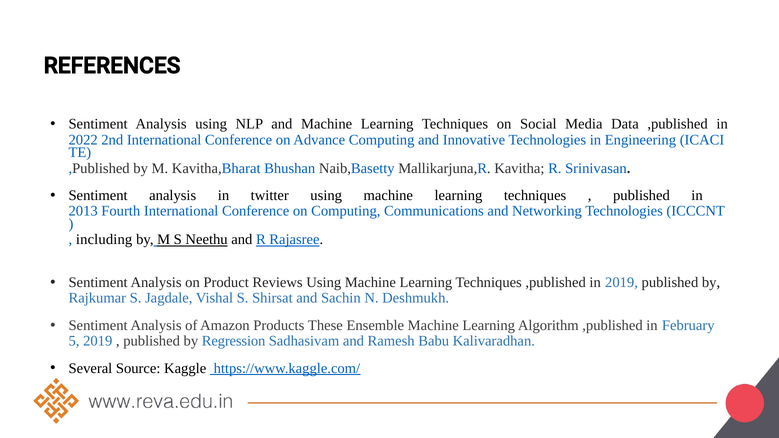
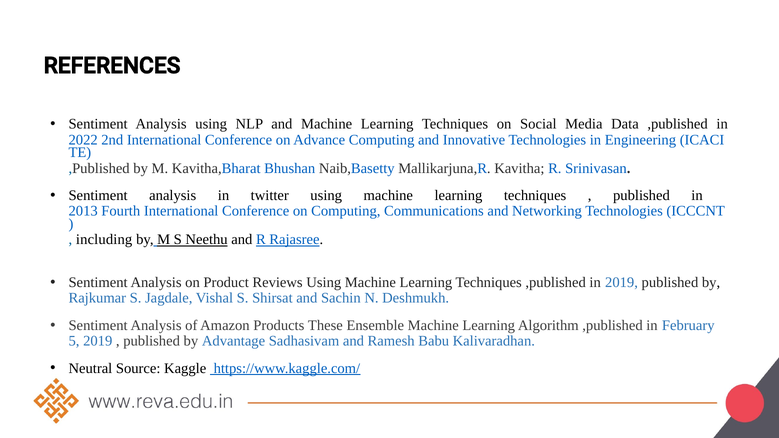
Regression: Regression -> Advantage (234, 341)
Several: Several -> Neutral (90, 368)
